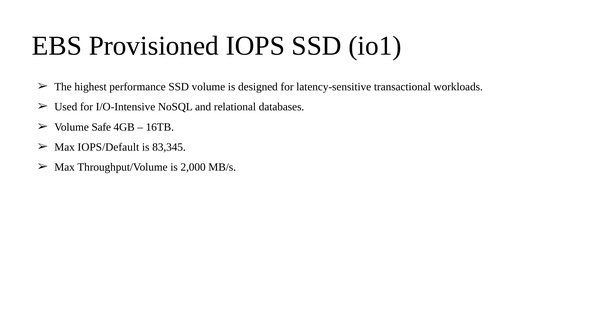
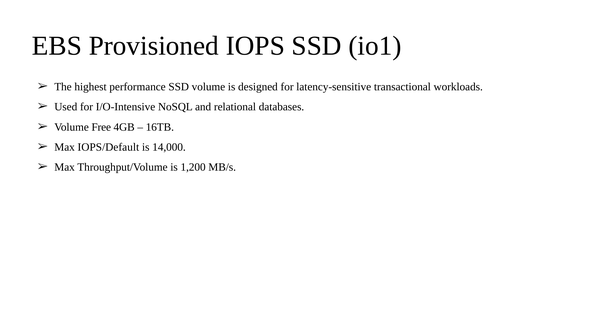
Safe: Safe -> Free (101, 127)
83,345: 83,345 -> 14,000 (169, 147)
2,000: 2,000 -> 1,200 (193, 167)
